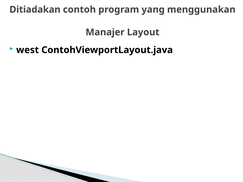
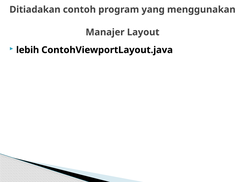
west: west -> lebih (28, 50)
